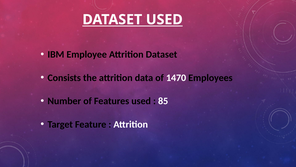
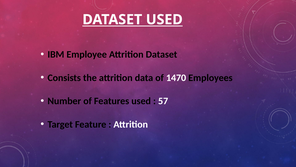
85: 85 -> 57 (163, 101)
